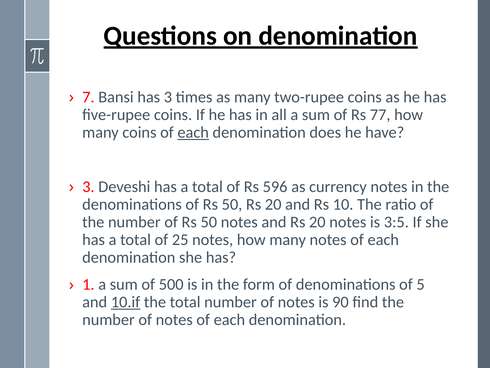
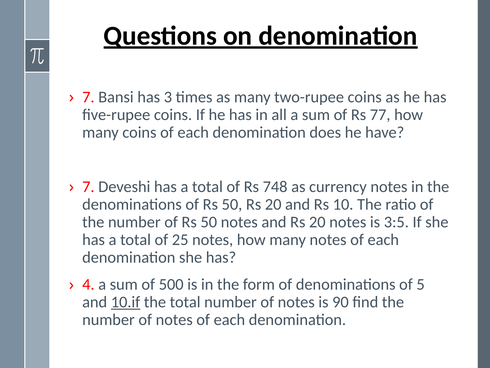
each underline: present -> none (193, 132)
3: 3 -> 7 (88, 187)
596: 596 -> 748 (275, 187)
1: 1 -> 4 (88, 284)
